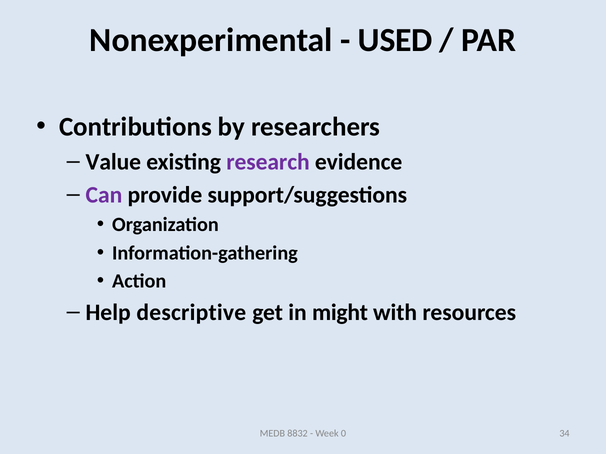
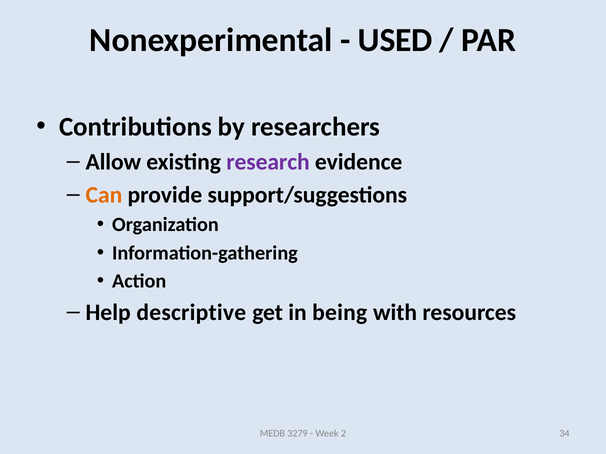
Value: Value -> Allow (113, 162)
Can colour: purple -> orange (104, 195)
might: might -> being (340, 313)
8832: 8832 -> 3279 (298, 434)
0: 0 -> 2 (343, 434)
